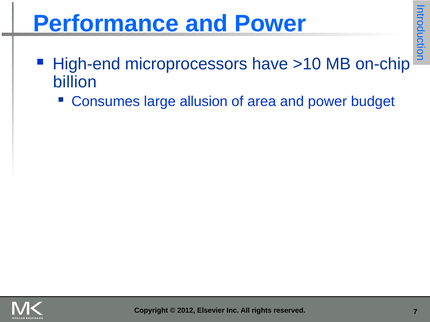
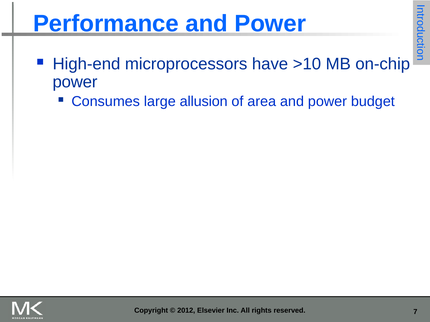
billion: billion -> power (75, 82)
